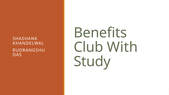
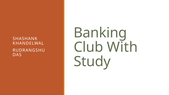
Benefits: Benefits -> Banking (100, 33)
